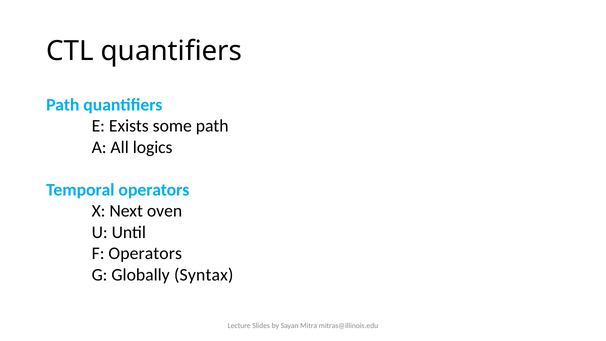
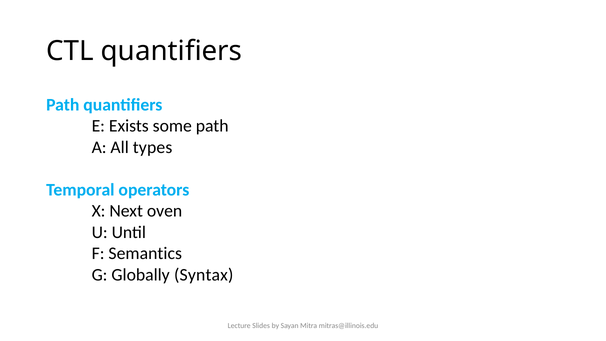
logics: logics -> types (153, 147)
F Operators: Operators -> Semantics (145, 253)
